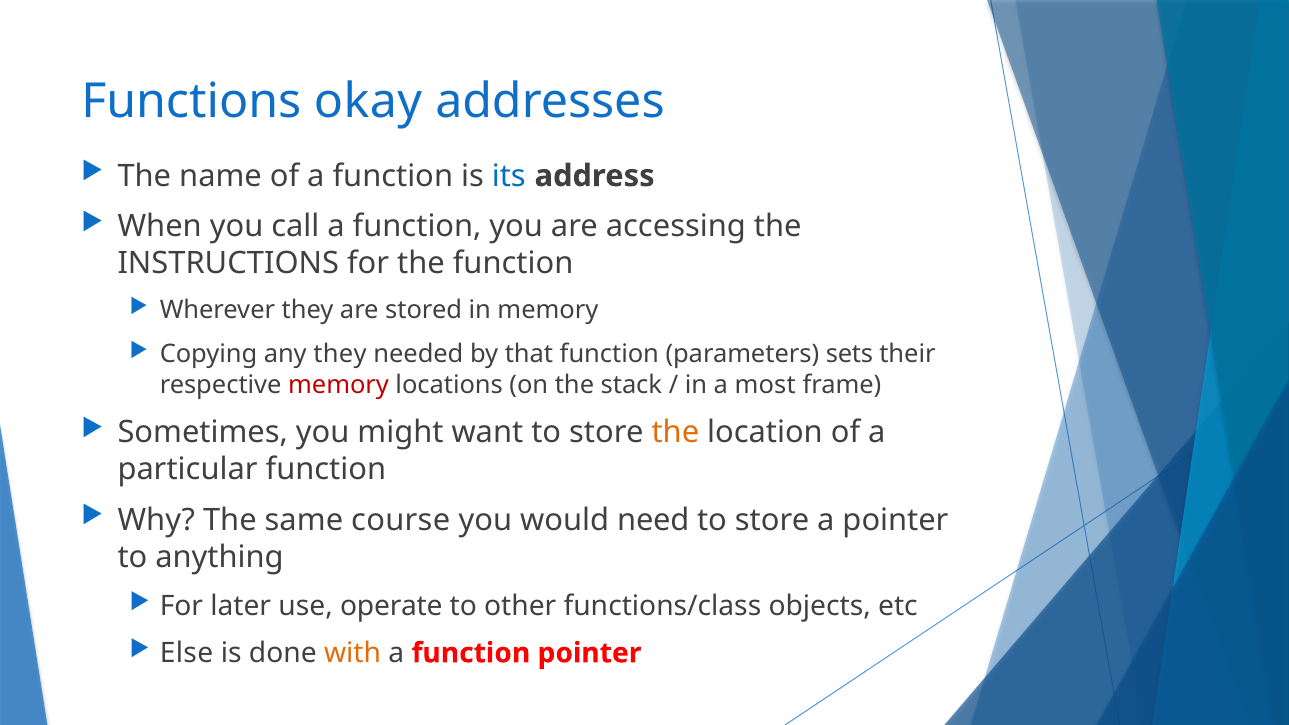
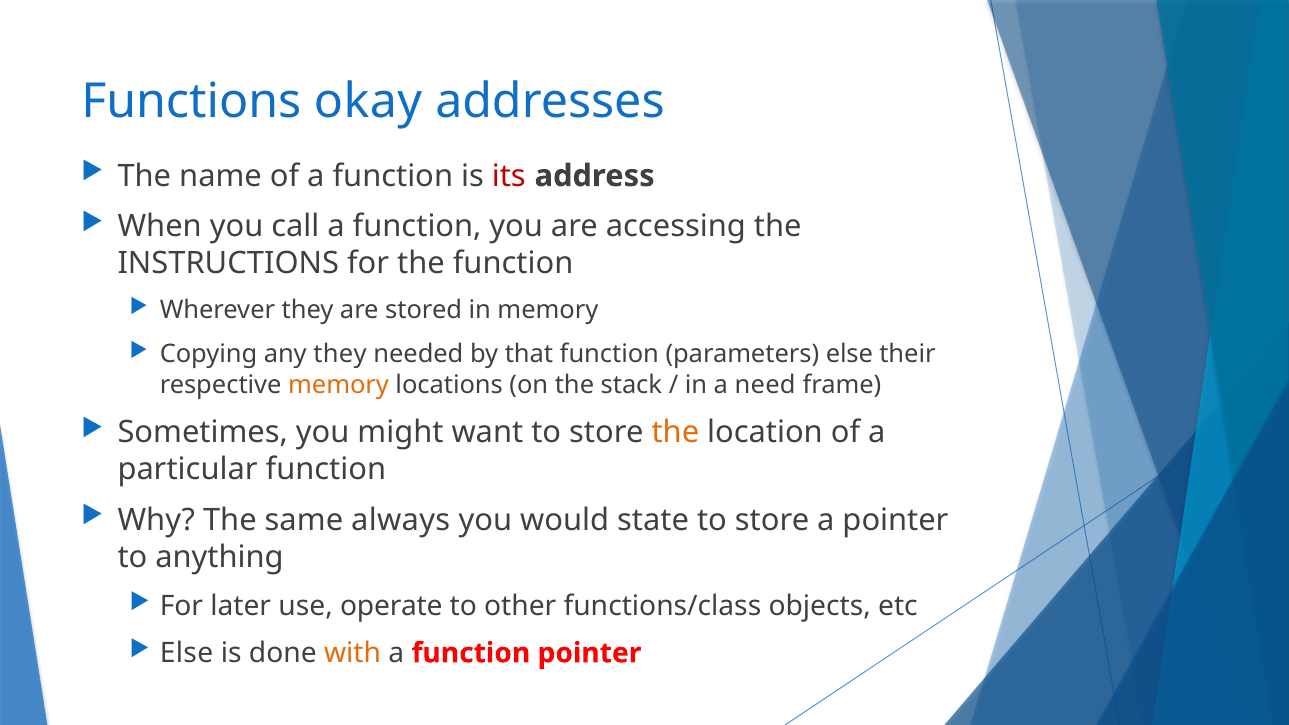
its colour: blue -> red (509, 176)
parameters sets: sets -> else (849, 354)
memory colour: red -> orange (339, 385)
most: most -> need (765, 385)
course: course -> always (401, 520)
need: need -> state (653, 520)
